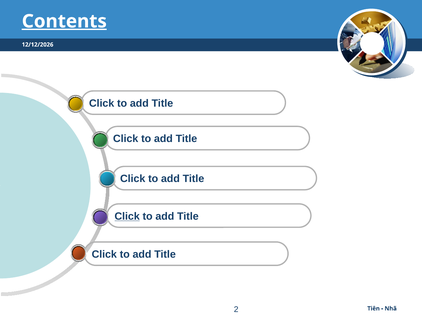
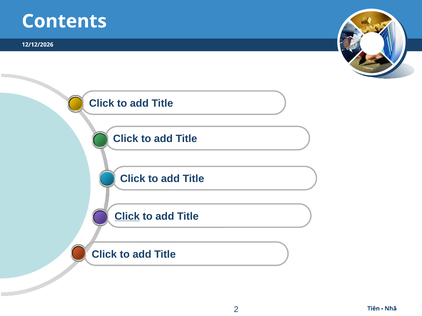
Contents underline: present -> none (64, 21)
